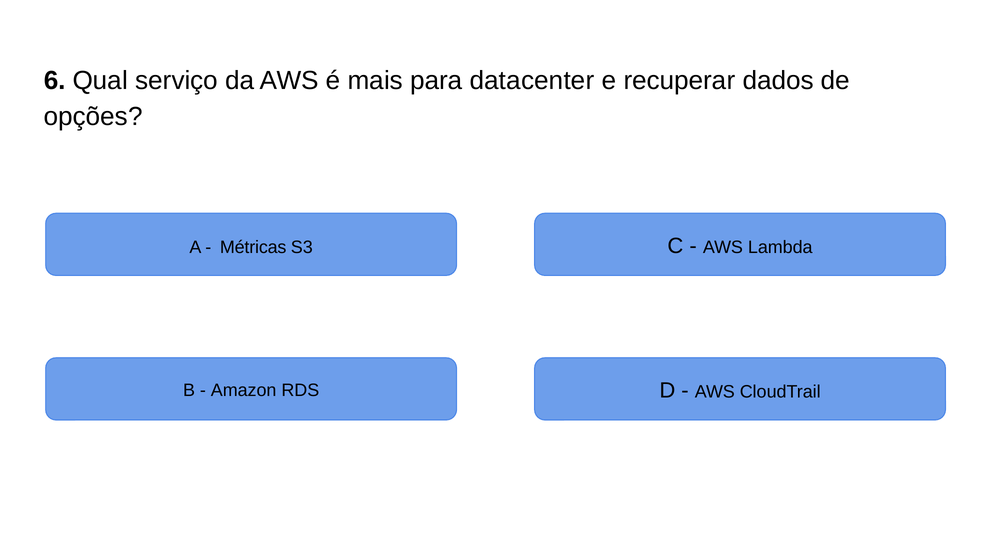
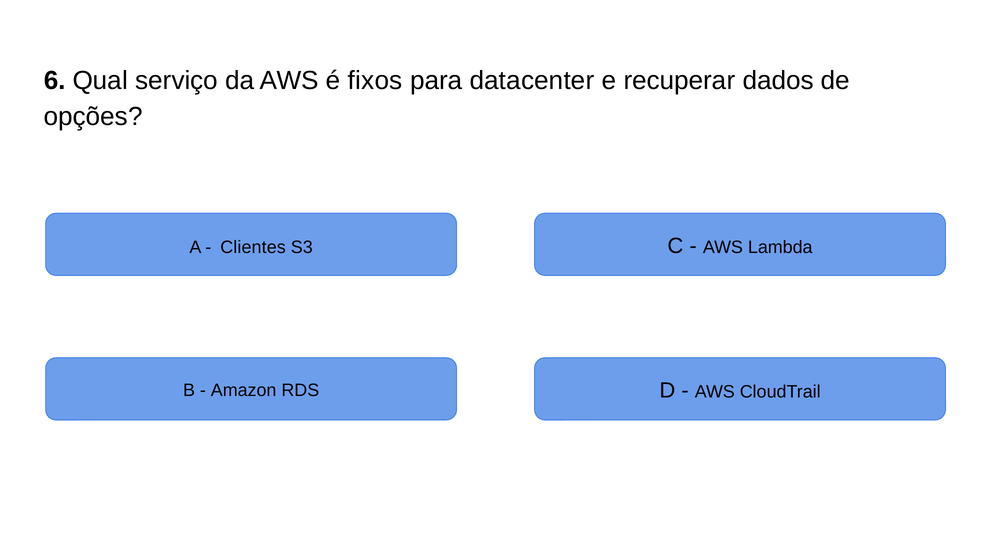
mais: mais -> fixos (375, 80)
Métricas: Métricas -> Clientes (253, 247)
